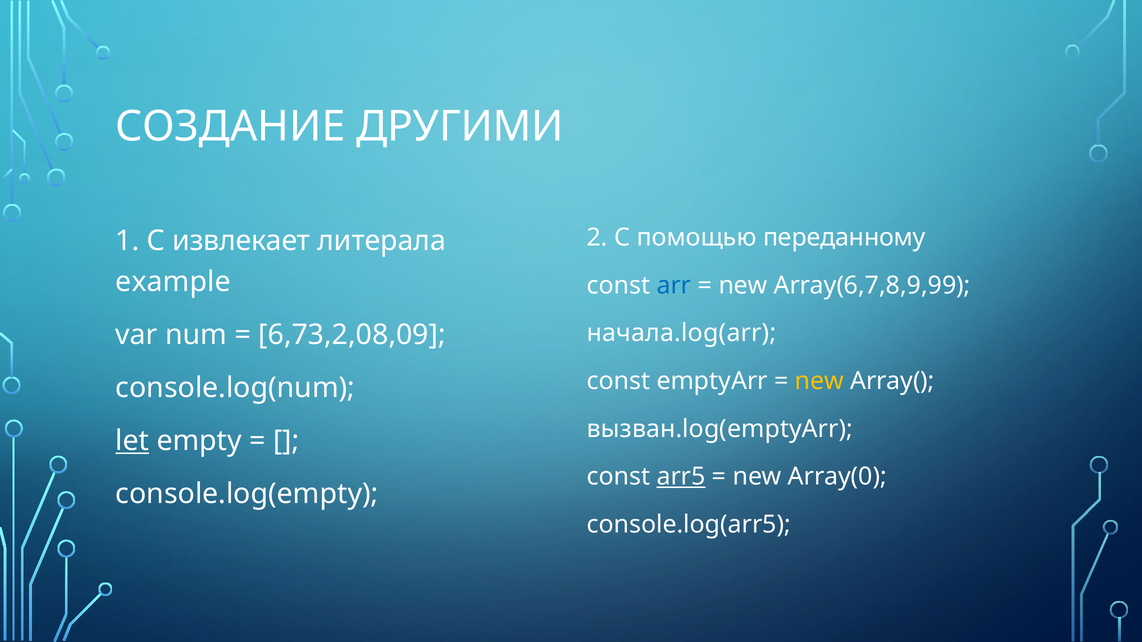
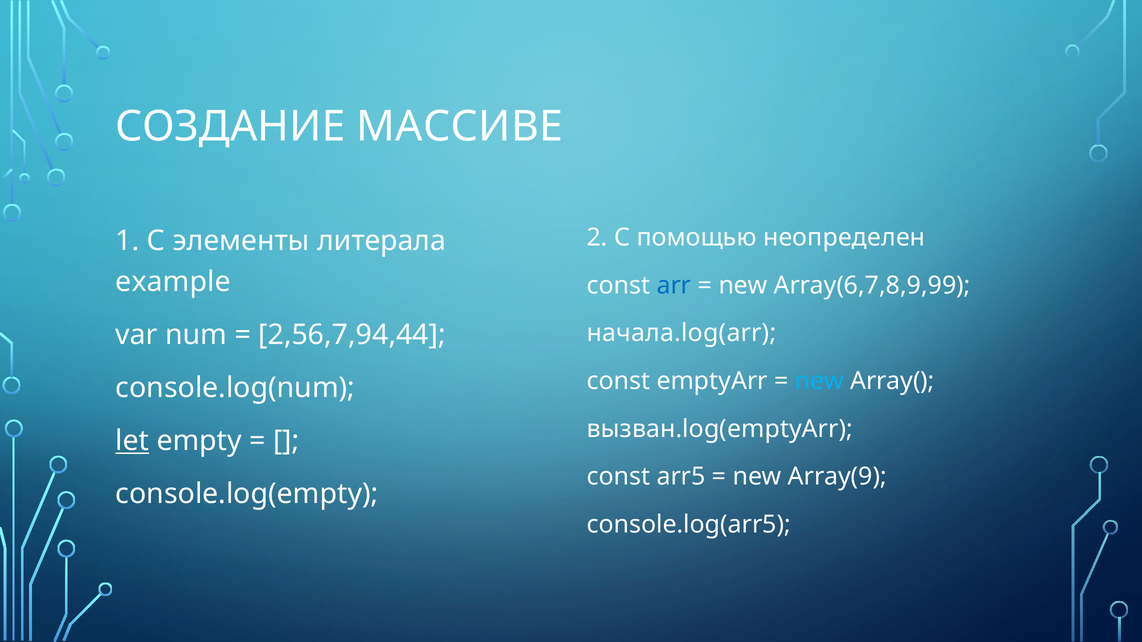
ДРУГИМИ: ДРУГИМИ -> МАССИВЕ (460, 127)
переданному: переданному -> неопределен (844, 238)
извлекает: извлекает -> элементы (241, 241)
6,73,2,08,09: 6,73,2,08,09 -> 2,56,7,94,44 (352, 335)
new colour: yellow -> light blue (819, 381)
arr5 underline: present -> none (681, 477)
Array(0: Array(0 -> Array(9 (837, 477)
